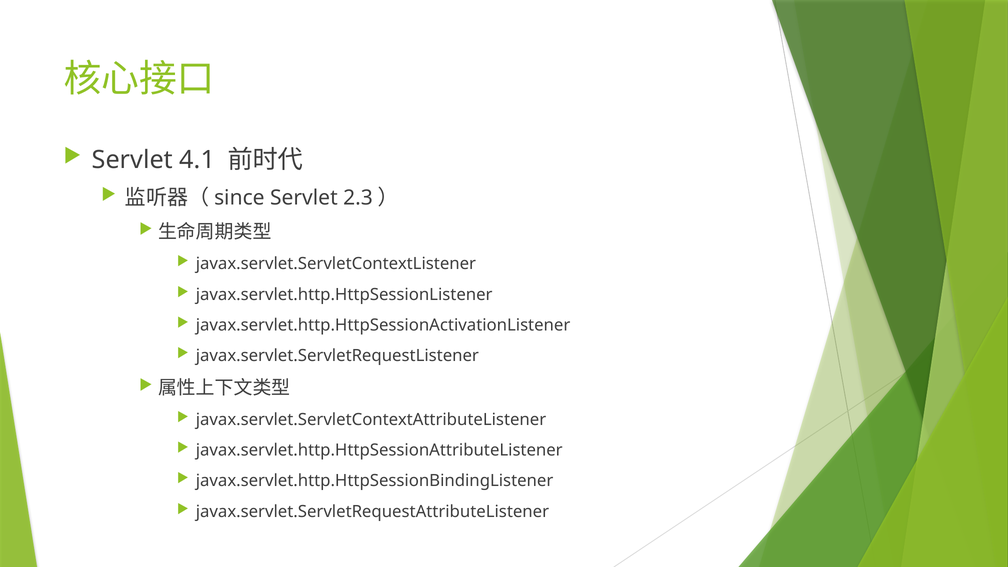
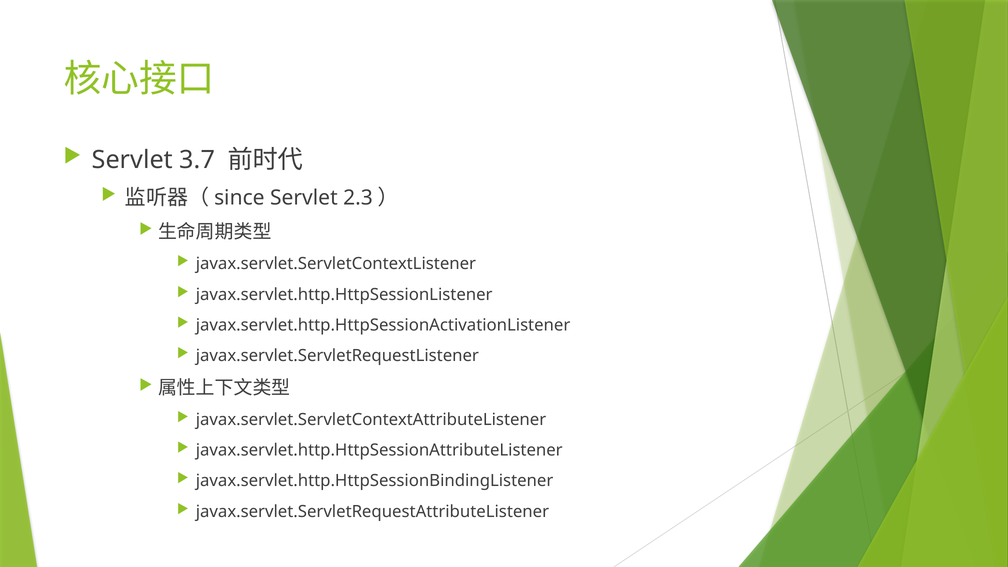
4.1: 4.1 -> 3.7 (197, 160)
